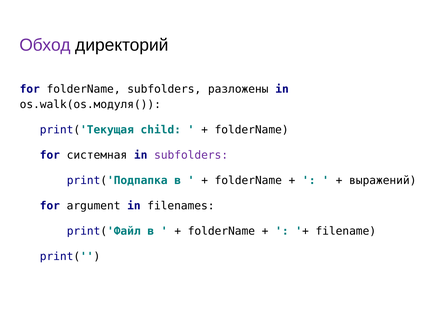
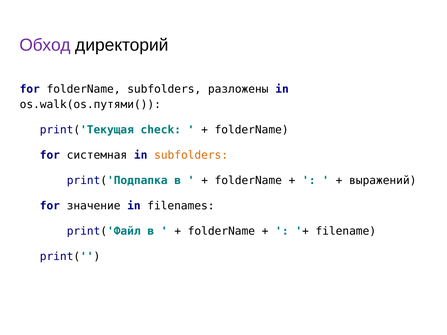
os.walk(os.модуля(: os.walk(os.модуля( -> os.walk(os.путями( (90, 104)
child: child -> check (161, 130)
subfolders colour: purple -> orange (191, 155)
argument: argument -> значение (94, 206)
